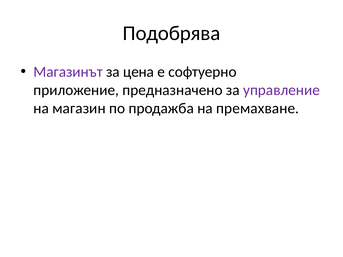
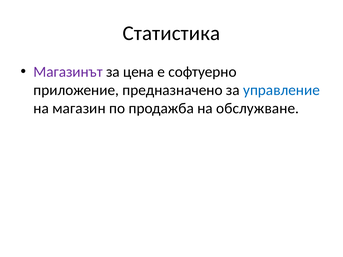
Подобрява: Подобрява -> Статистика (171, 33)
управление colour: purple -> blue (281, 90)
премахване: премахване -> обслужване (258, 109)
